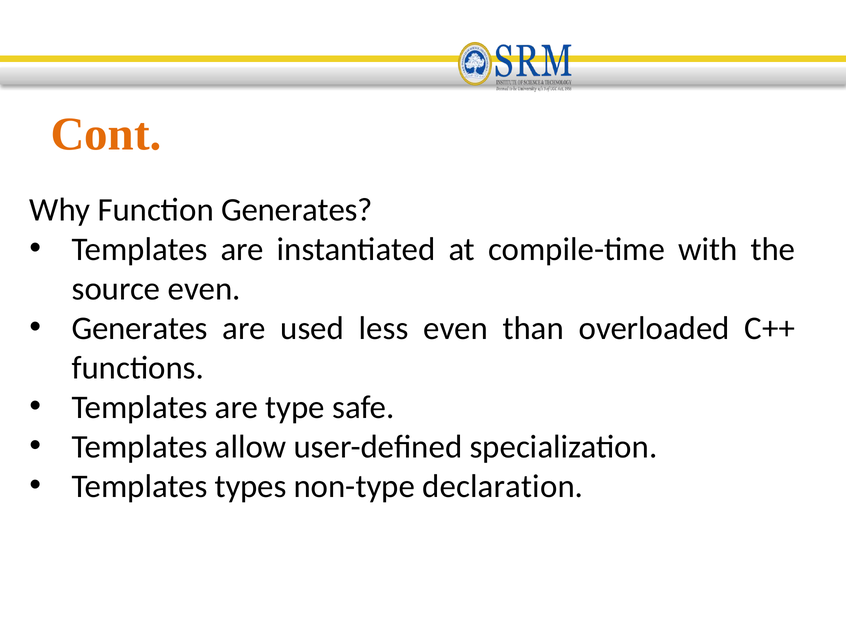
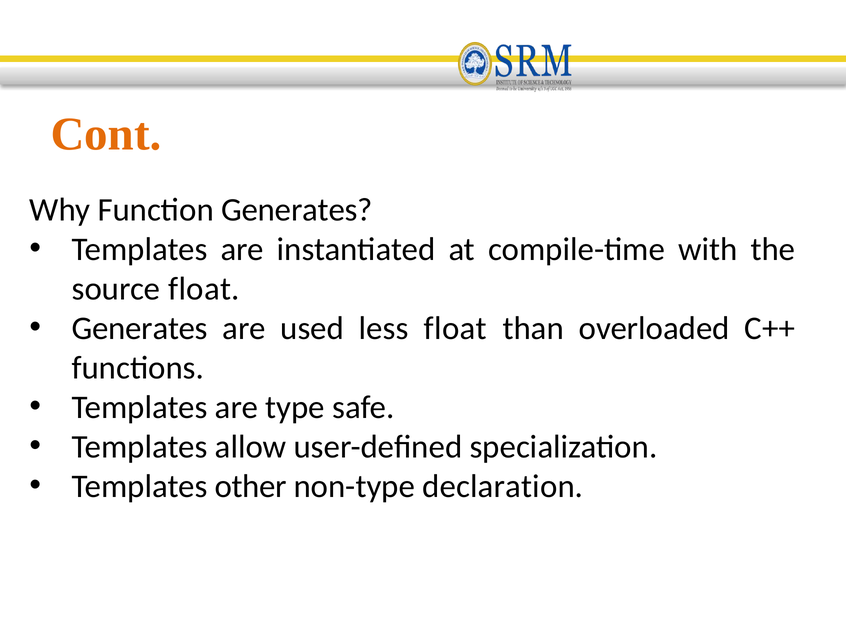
source even: even -> float (204, 288)
less even: even -> float (455, 328)
types: types -> other (251, 486)
